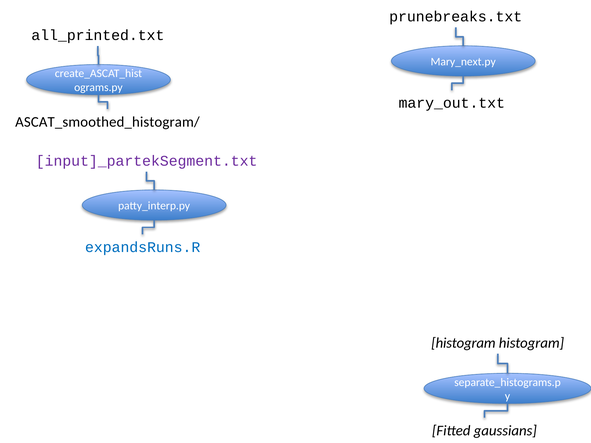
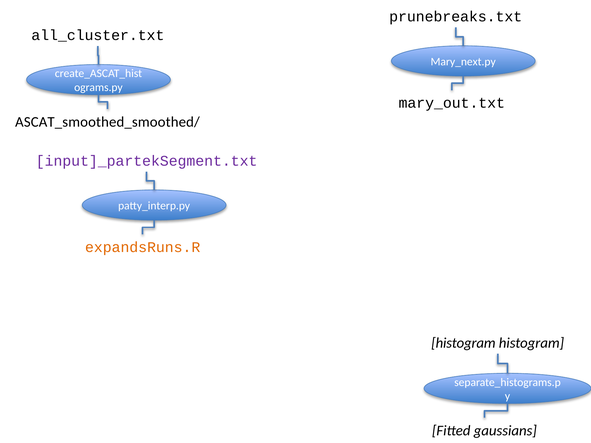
all_printed.txt: all_printed.txt -> all_cluster.txt (98, 35)
ASCAT_smoothed_histogram/: ASCAT_smoothed_histogram/ -> ASCAT_smoothed_smoothed/ (107, 122)
expandsRuns.R colour: blue -> orange (143, 247)
